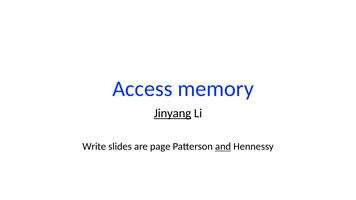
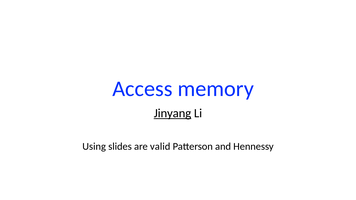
Write: Write -> Using (94, 147)
page: page -> valid (160, 147)
and underline: present -> none (223, 147)
